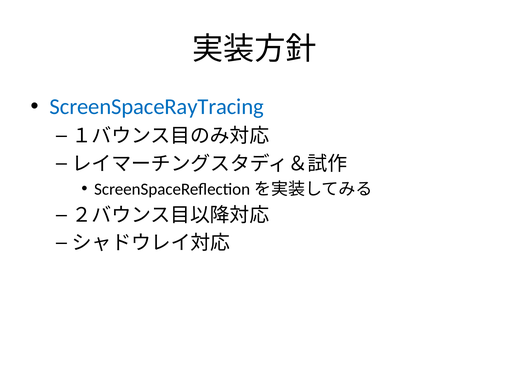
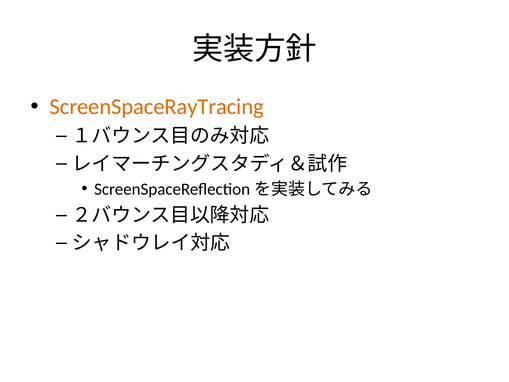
ScreenSpaceRayTracing colour: blue -> orange (157, 107)
